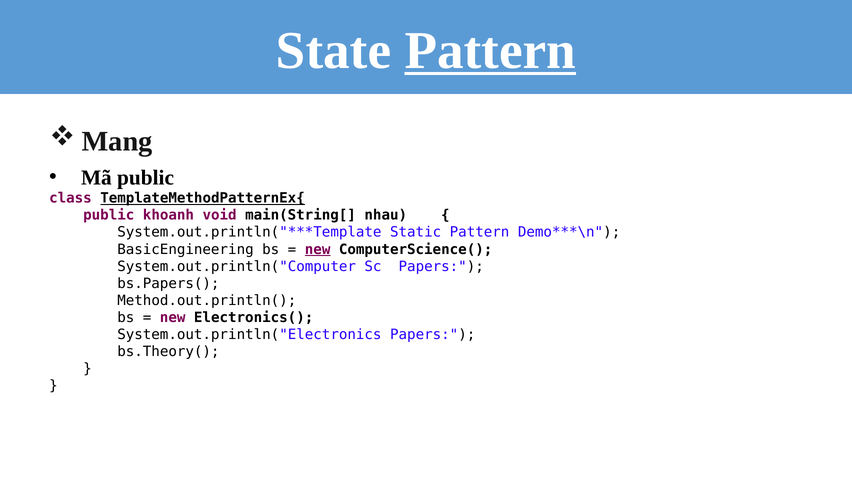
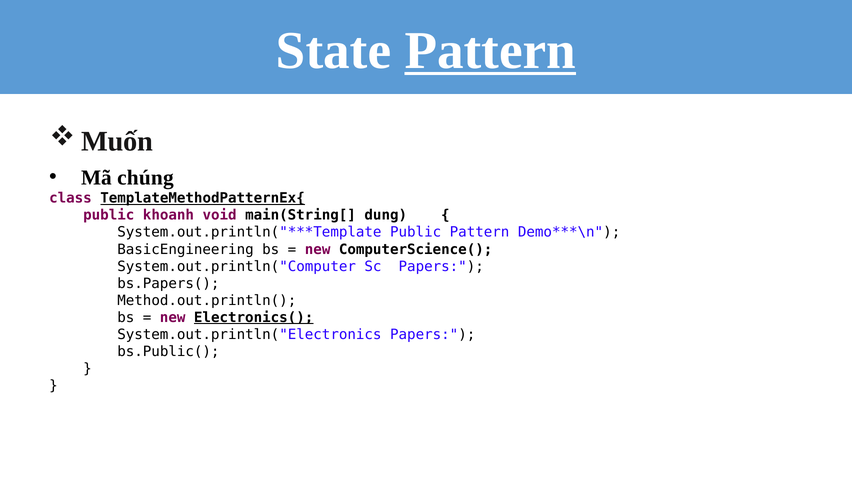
Mang: Mang -> Muốn (117, 141)
Mã public: public -> chúng (145, 178)
nhau: nhau -> dung (386, 215)
Static: Static -> Public (416, 232)
new underline: present -> none (318, 249)
Electronics( underline: none -> present (254, 318)
bs.Theory(: bs.Theory( -> bs.Public( (168, 352)
